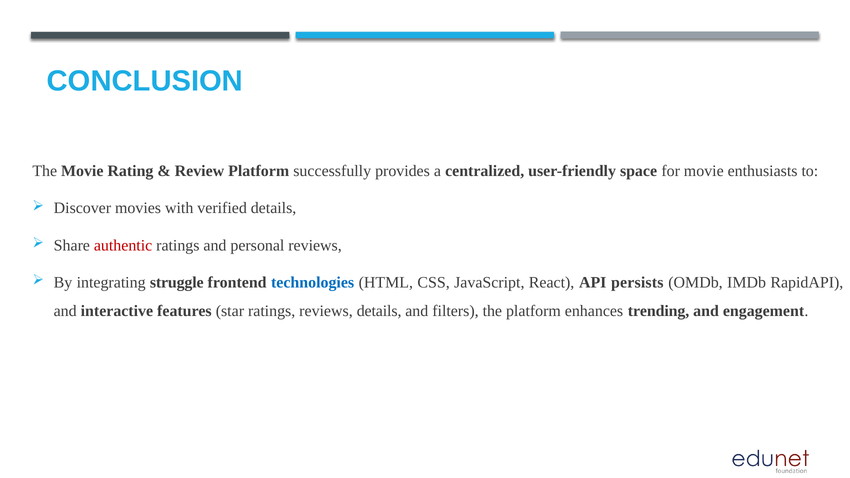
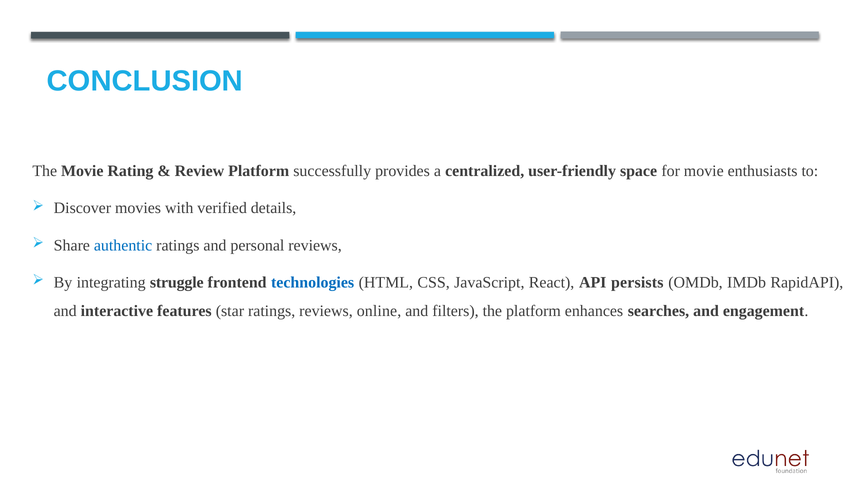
authentic colour: red -> blue (123, 245)
reviews details: details -> online (379, 311)
trending: trending -> searches (659, 311)
